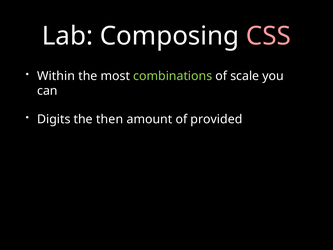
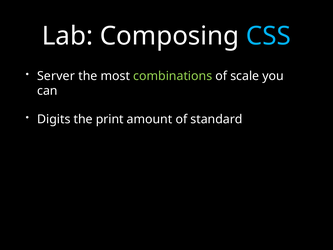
CSS colour: pink -> light blue (269, 36)
Within: Within -> Server (56, 76)
then: then -> print (110, 119)
provided: provided -> standard (216, 119)
